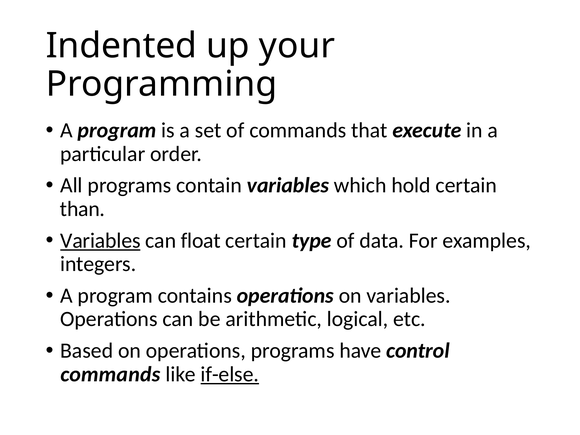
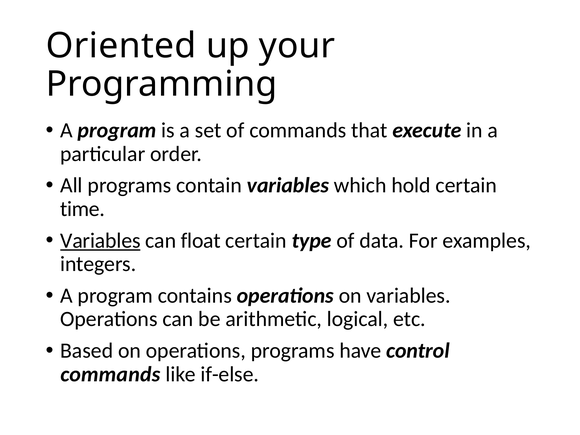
Indented: Indented -> Oriented (121, 46)
than: than -> time (83, 209)
if-else underline: present -> none (230, 374)
